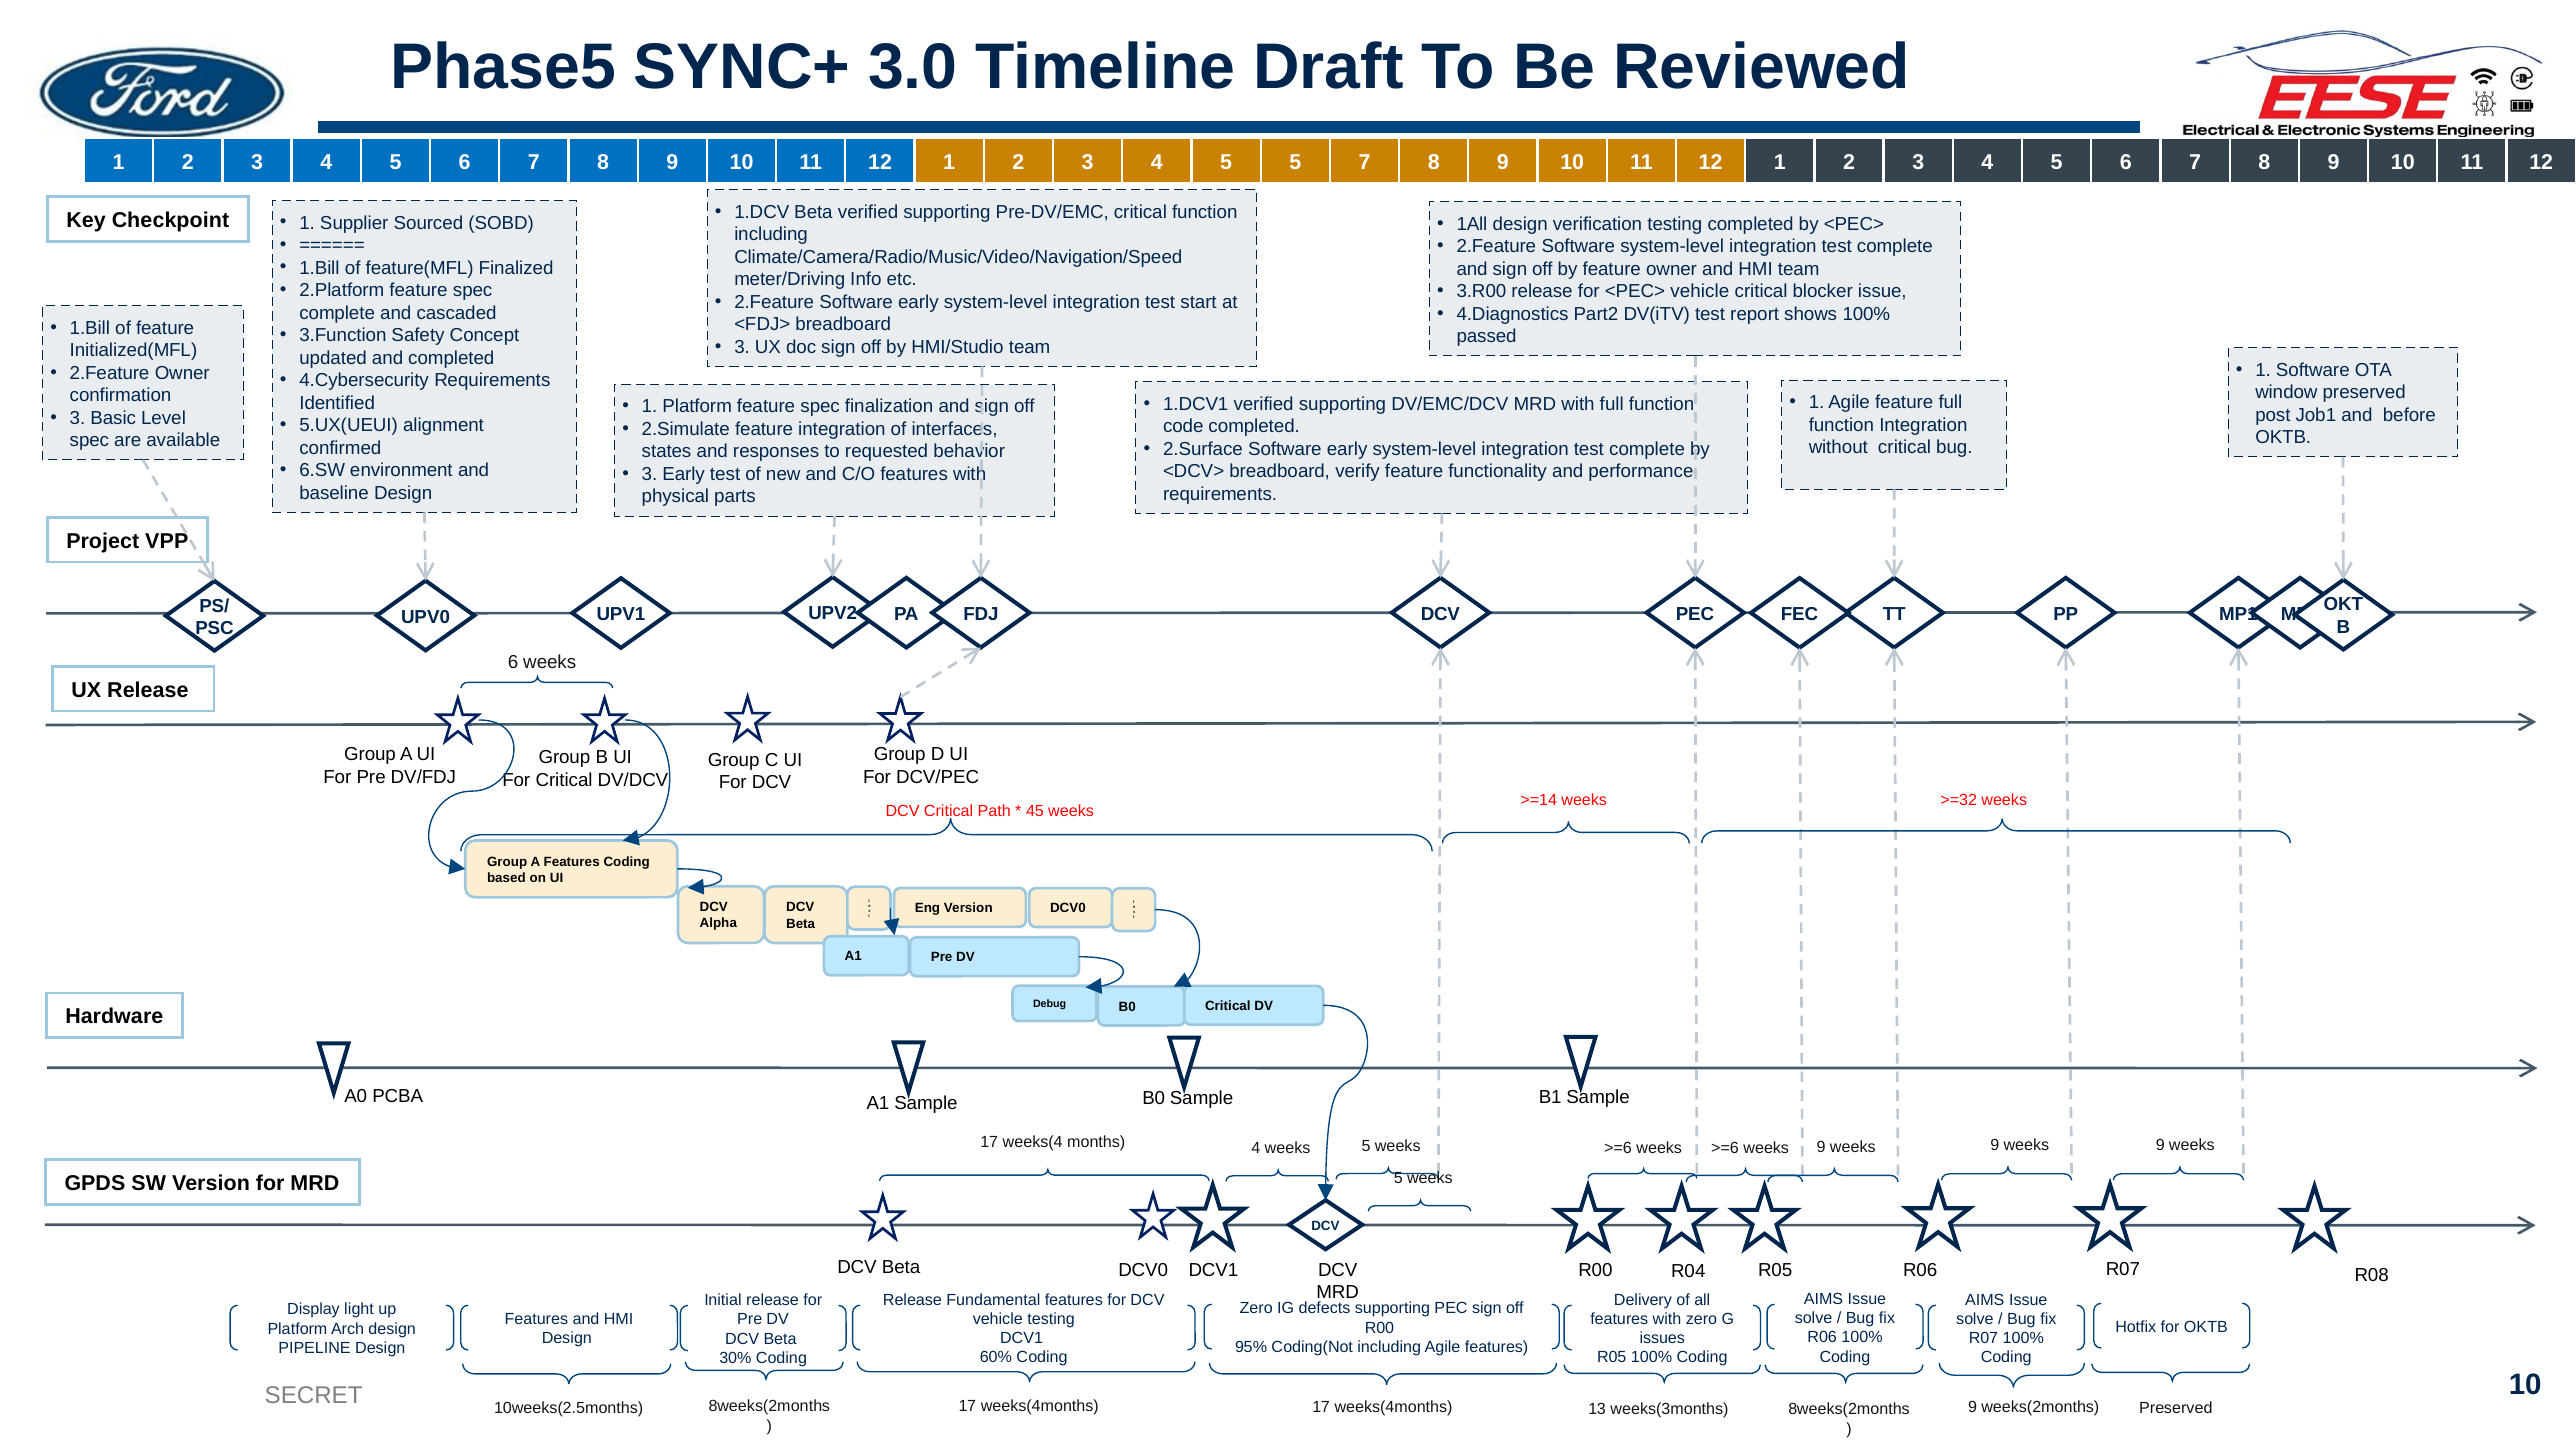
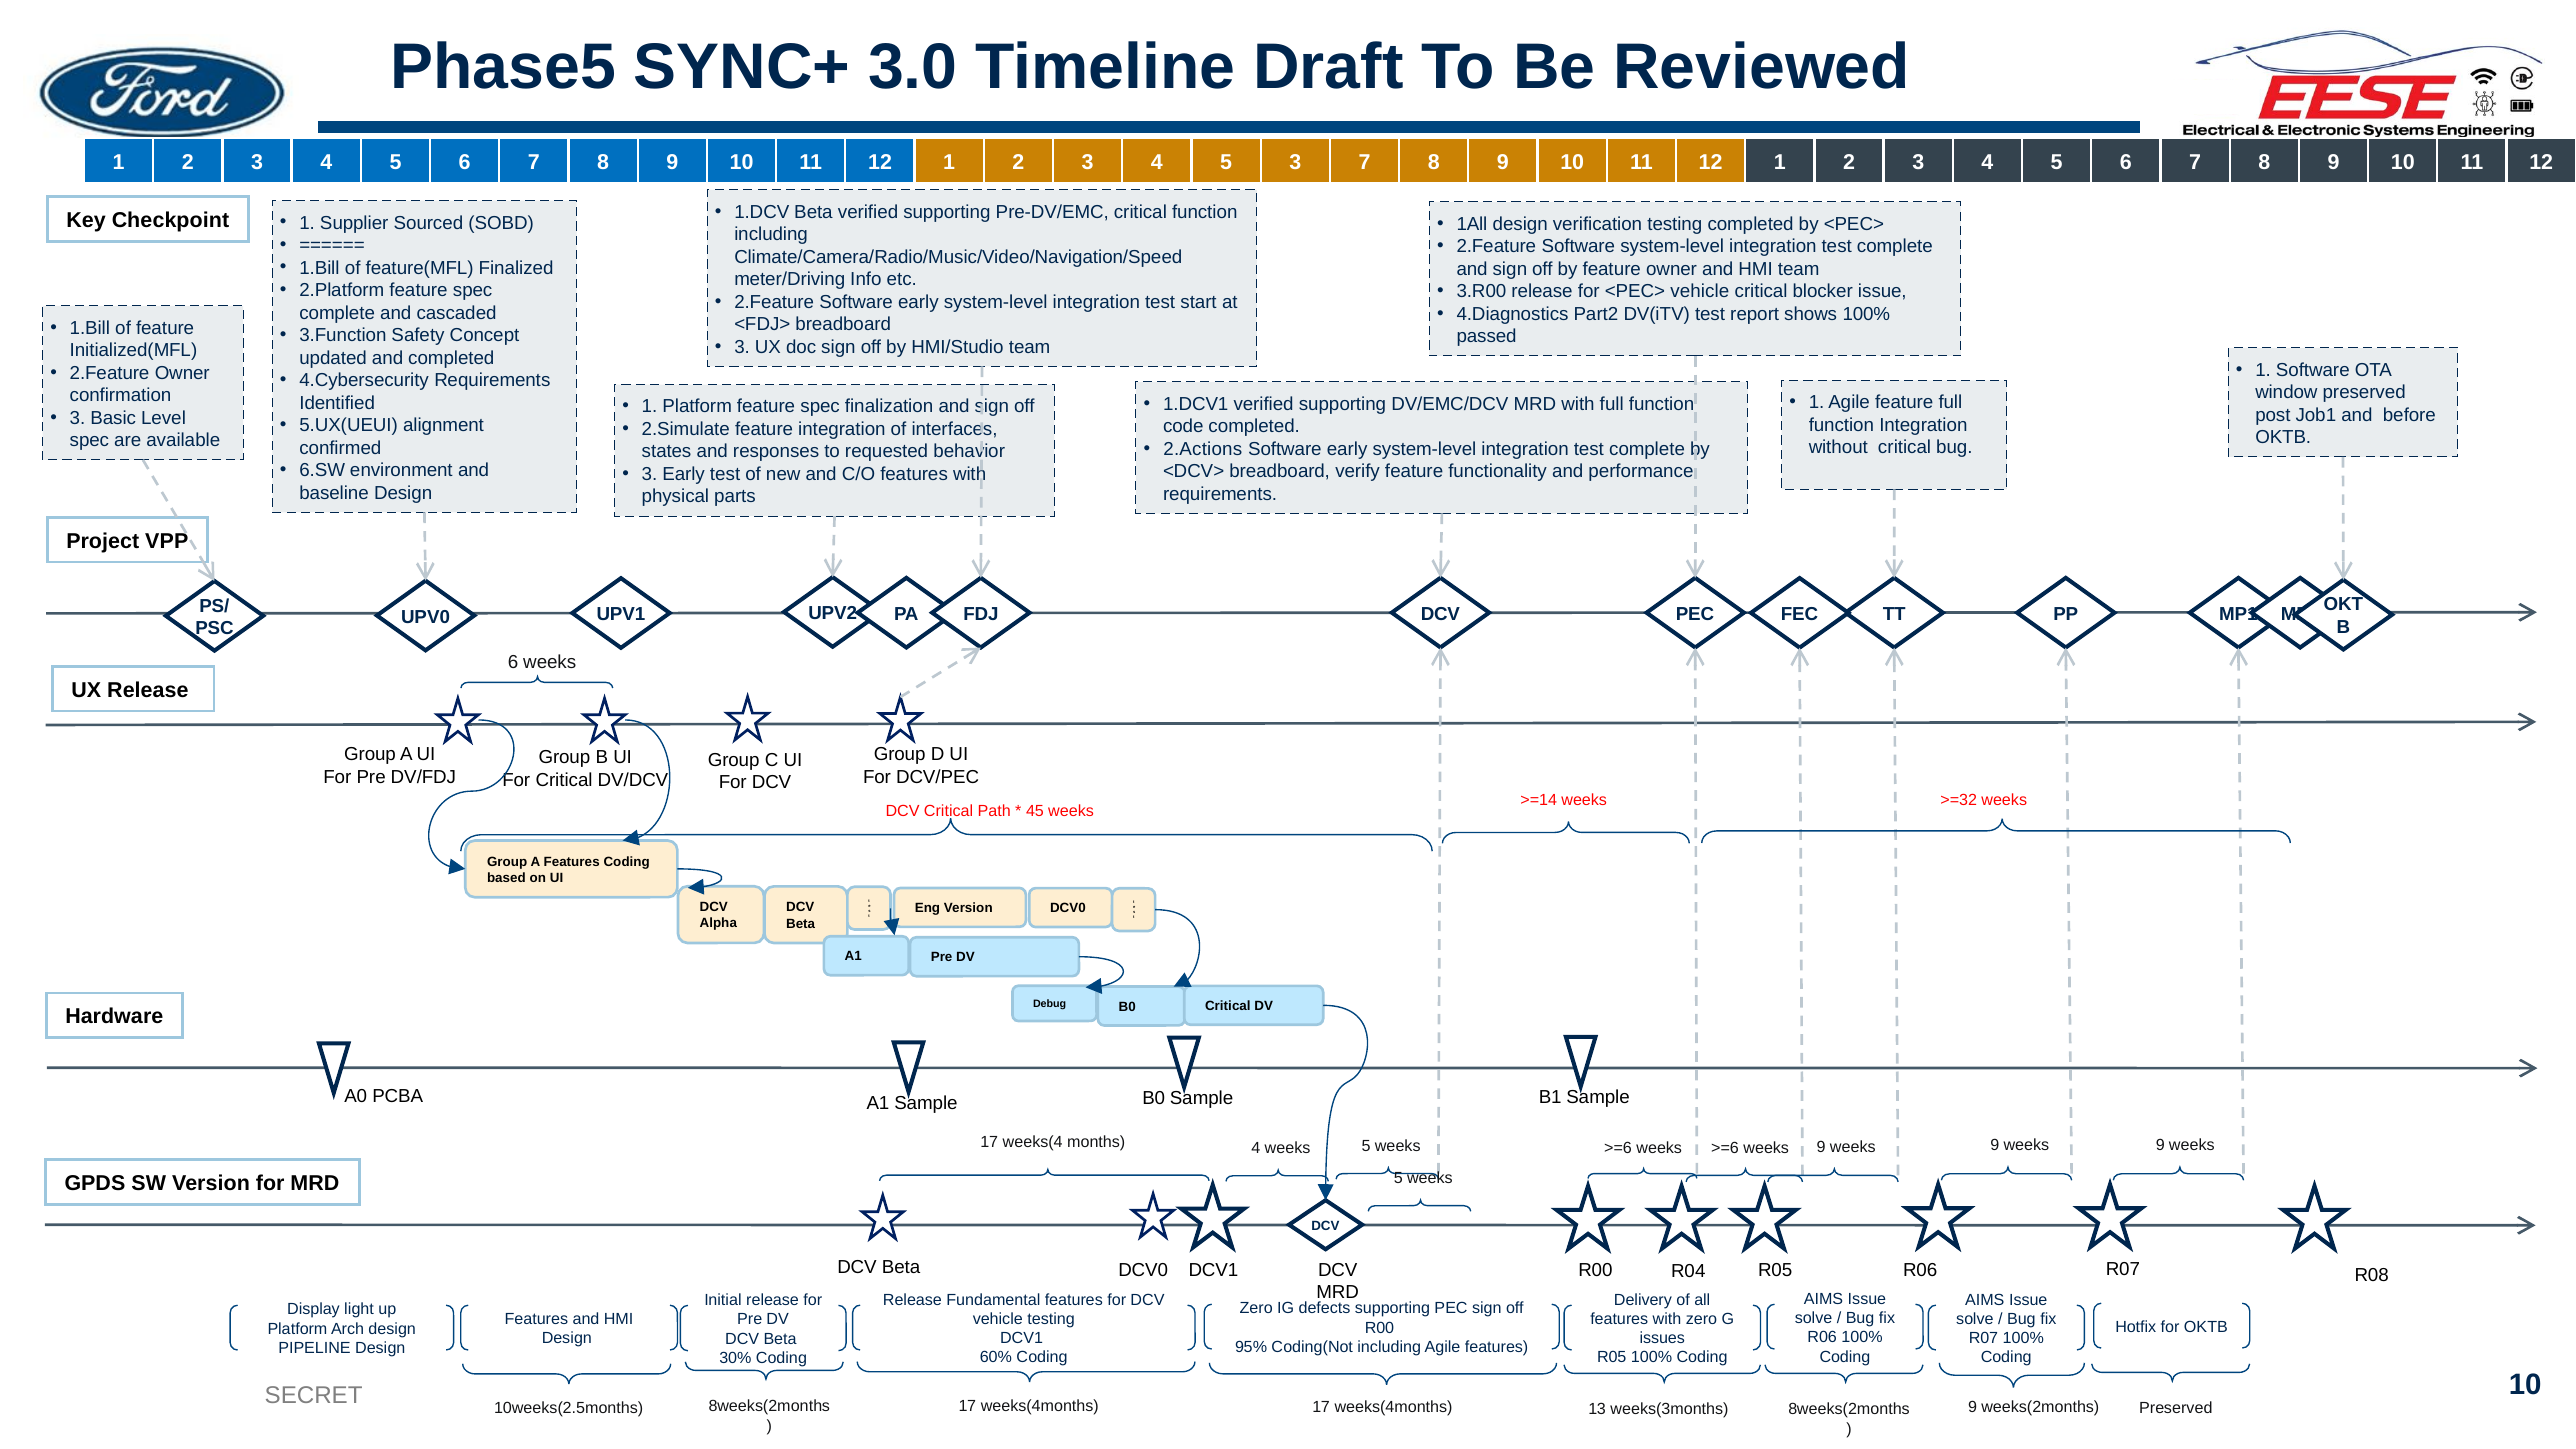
5 5: 5 -> 3 (1295, 162)
2.Surface: 2.Surface -> 2.Actions (1203, 449)
